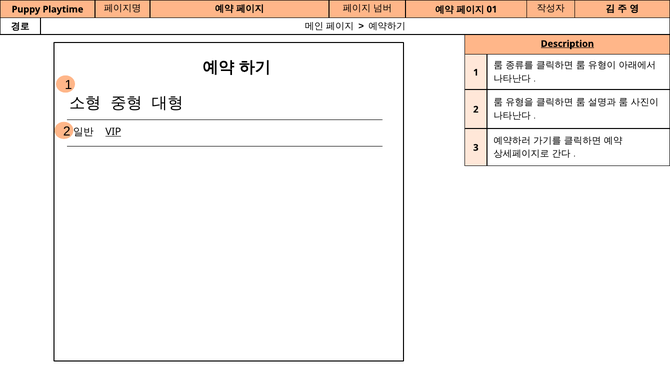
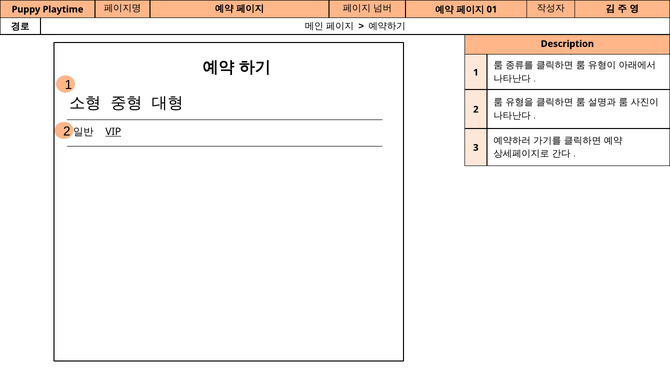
Description underline: present -> none (567, 44)
